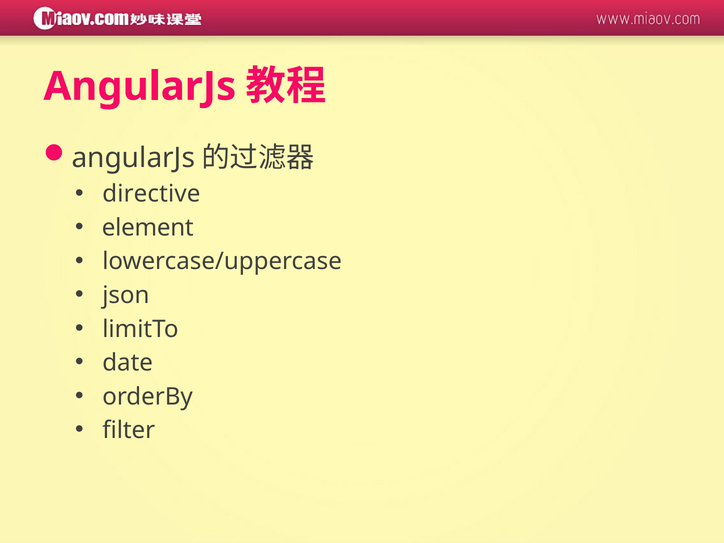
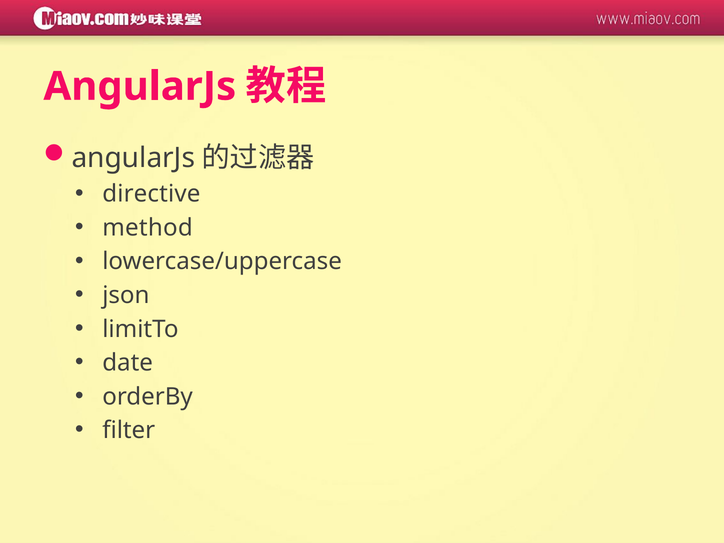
element: element -> method (148, 228)
